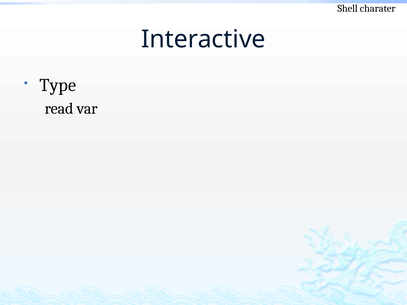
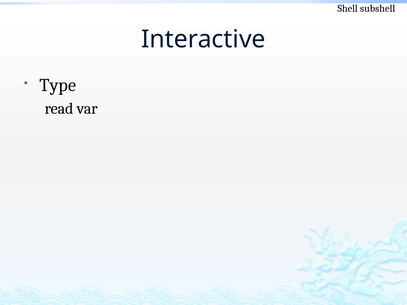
charater: charater -> subshell (378, 8)
